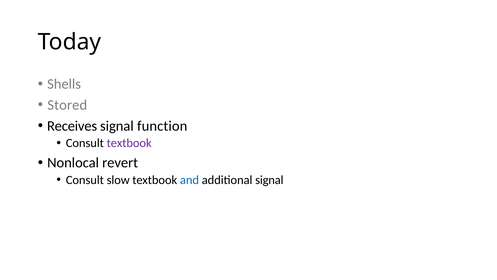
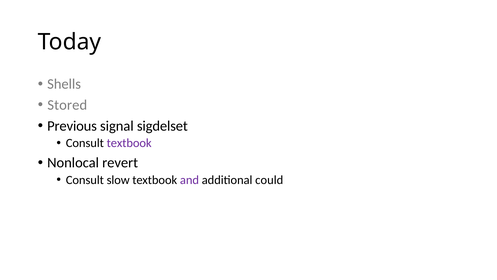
Receives: Receives -> Previous (72, 126)
function: function -> sigdelset (162, 126)
and colour: blue -> purple (189, 180)
additional signal: signal -> could (269, 180)
